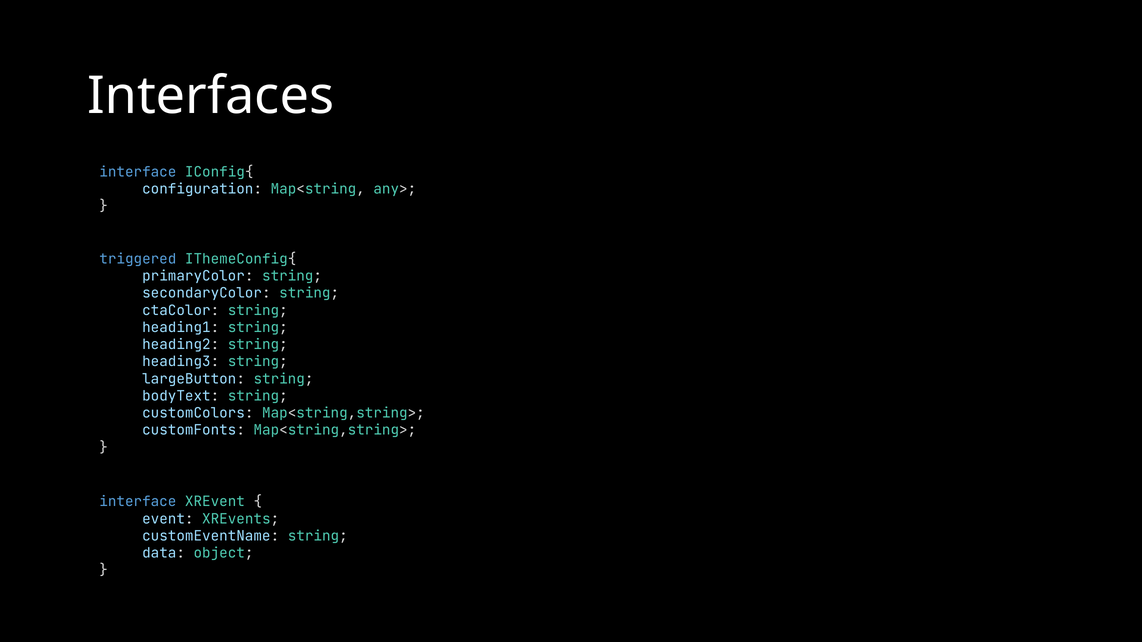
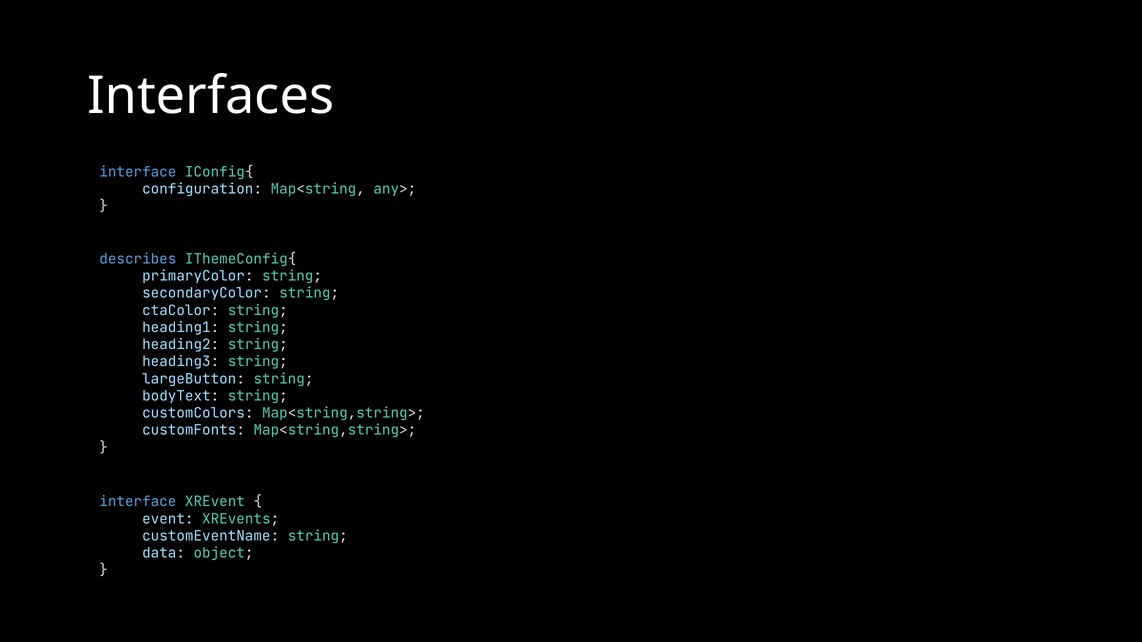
triggered: triggered -> describes (138, 259)
